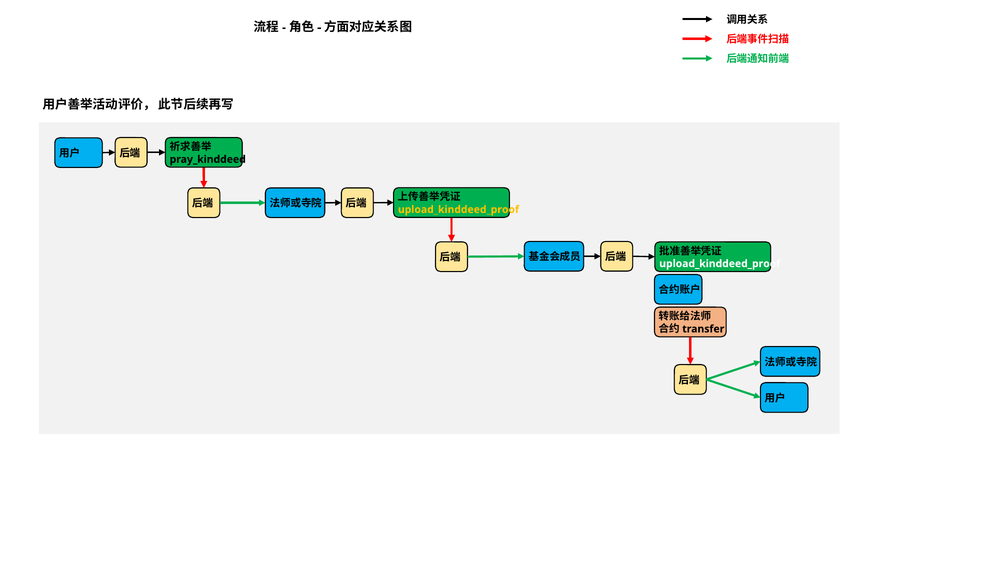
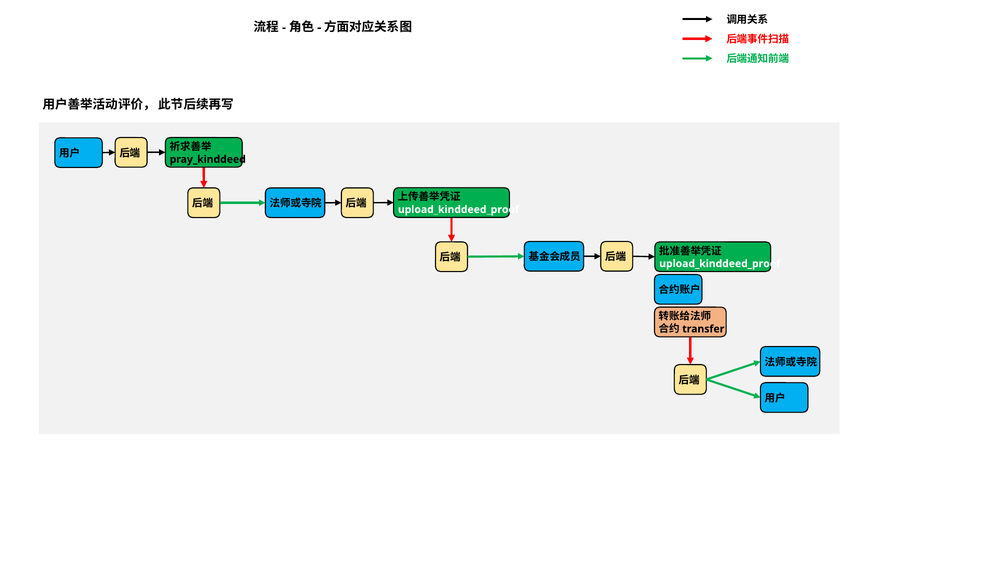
upload_kinddeed_proof colour: yellow -> white (458, 210)
